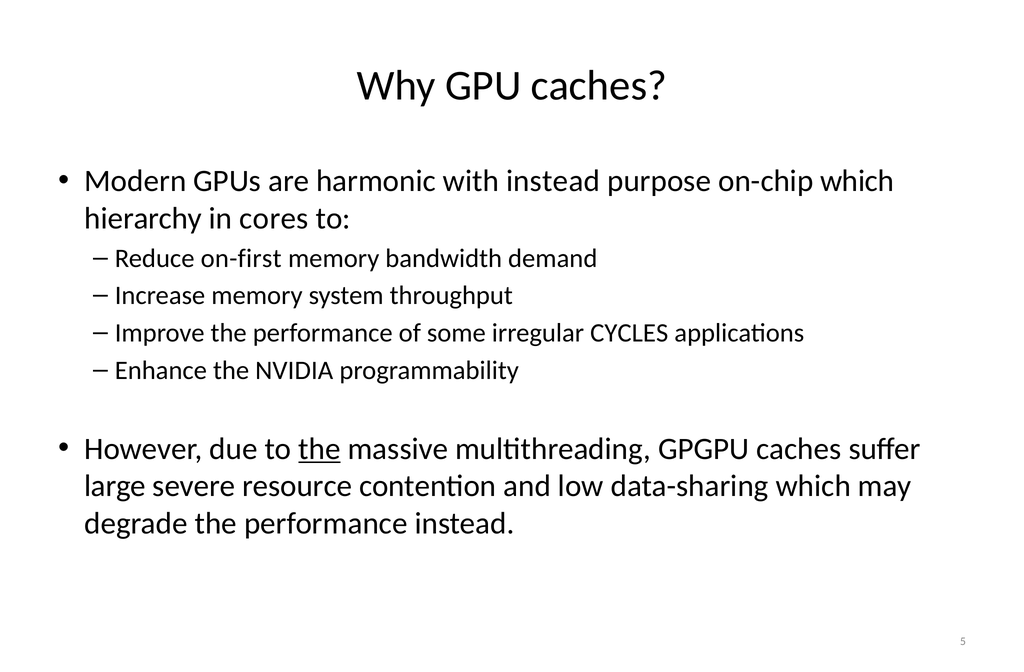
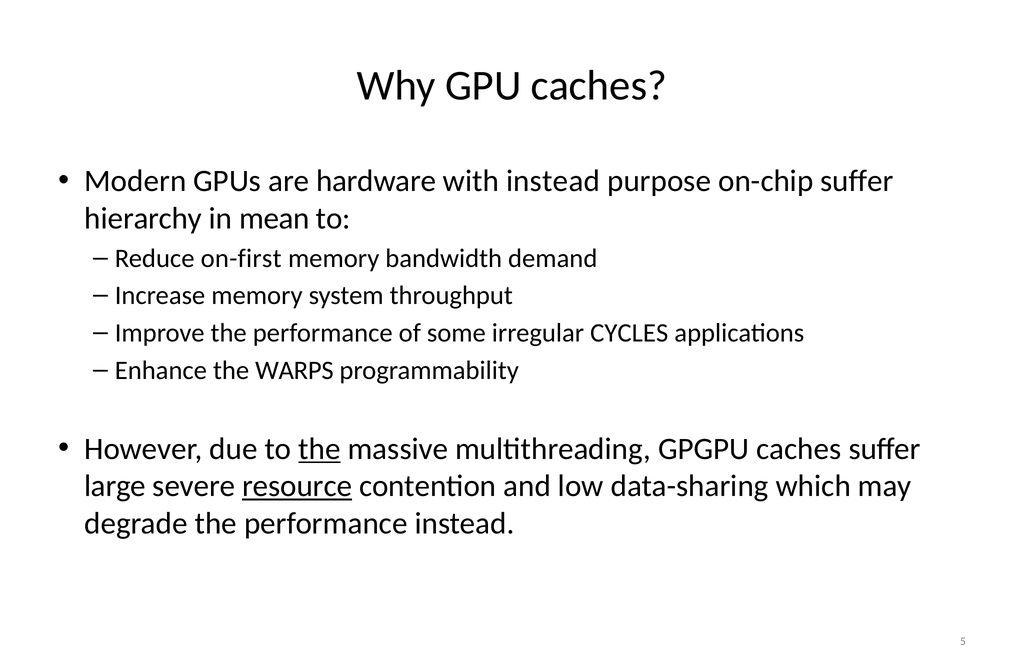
harmonic: harmonic -> hardware (376, 181)
on-chip which: which -> suffer (857, 181)
cores: cores -> mean (274, 219)
NVIDIA: NVIDIA -> WARPS (294, 370)
resource underline: none -> present (297, 486)
